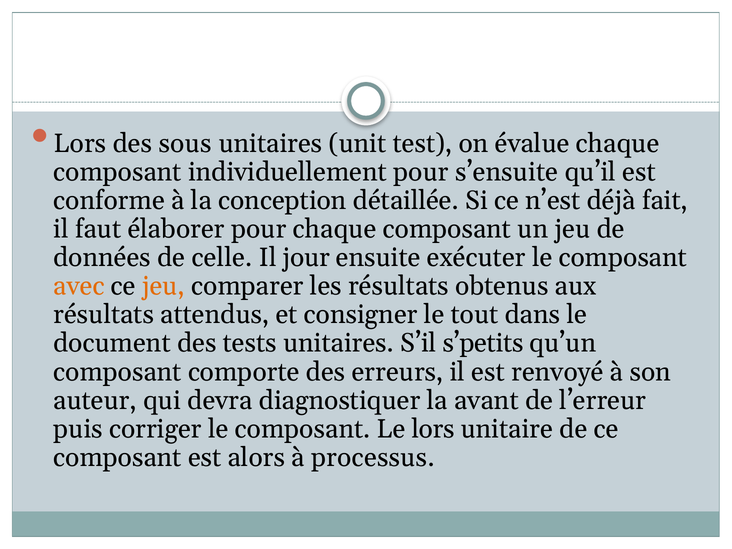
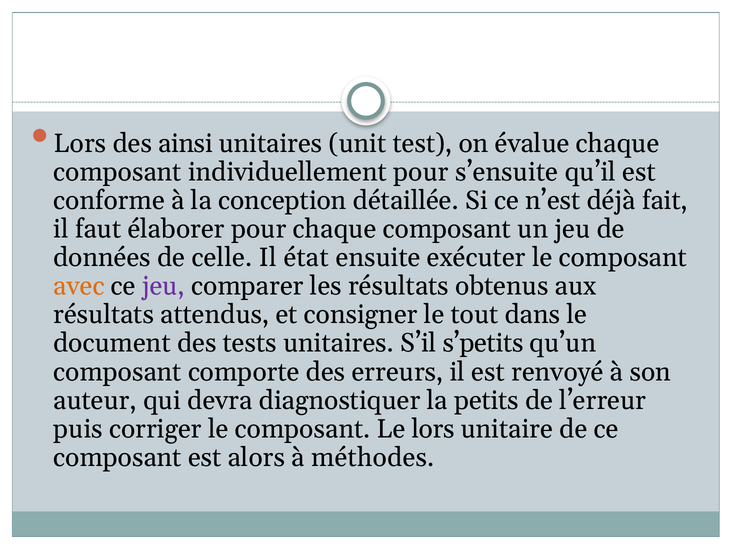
sous: sous -> ainsi (185, 144)
jour: jour -> état (306, 258)
jeu colour: orange -> purple (163, 286)
avant: avant -> petits (486, 400)
processus: processus -> méthodes (373, 457)
